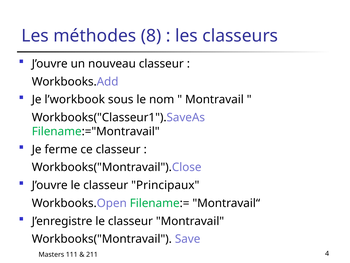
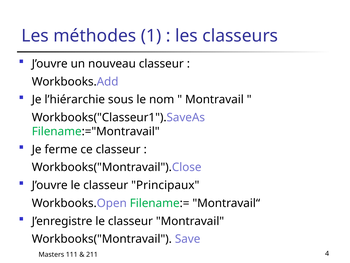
8: 8 -> 1 (151, 36)
l’workbook: l’workbook -> l’hiérarchie (75, 99)
